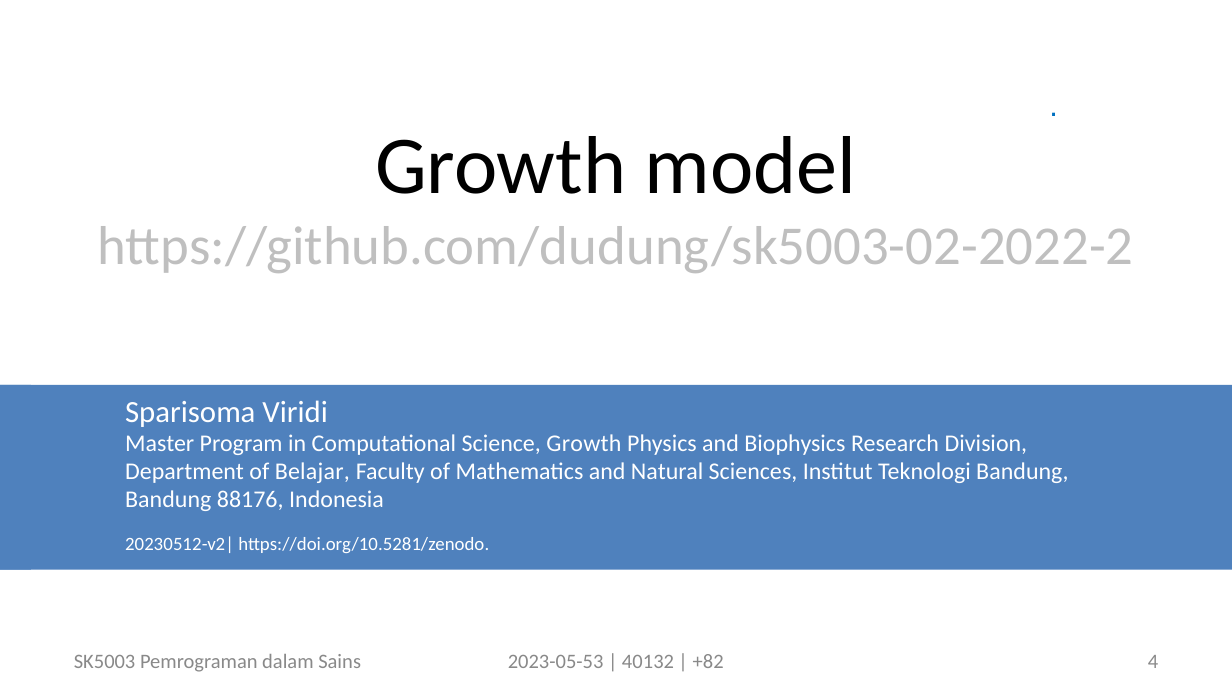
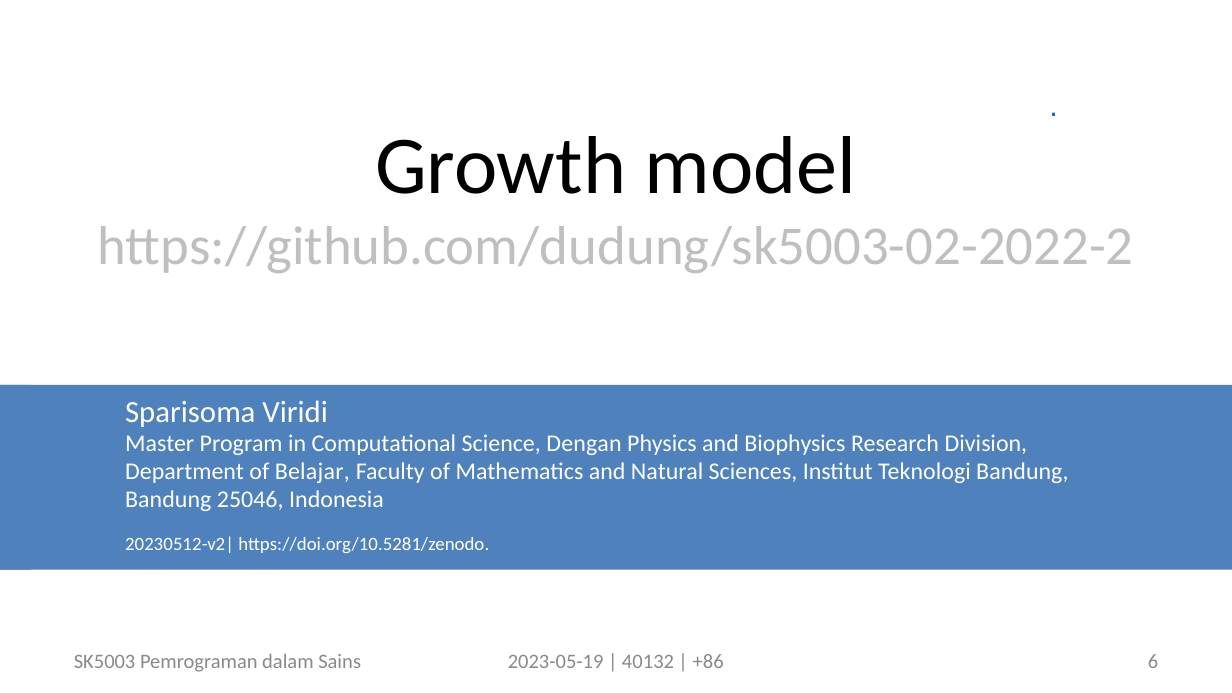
Science Growth: Growth -> Dengan (584, 444)
88176: 88176 -> 25046 (250, 500)
2023-05-53: 2023-05-53 -> 2023-05-19 (556, 662)
+82: +82 -> +86 (708, 662)
4: 4 -> 6 (1153, 662)
